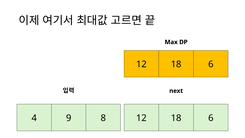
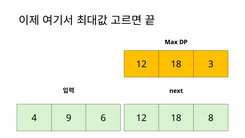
6: 6 -> 3 (211, 64)
8: 8 -> 6 (103, 118)
6: 6 -> 8 (211, 118)
